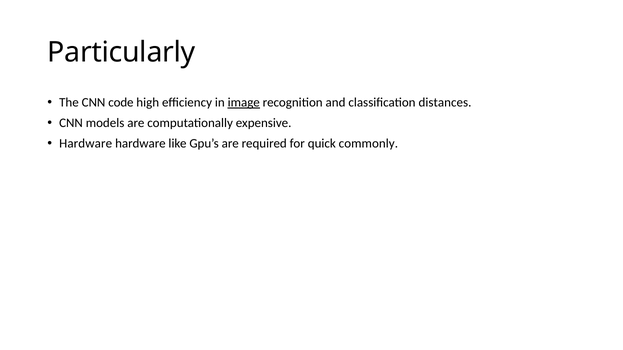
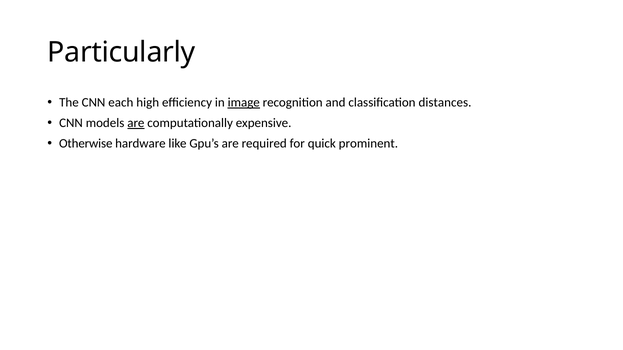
code: code -> each (121, 103)
are underline: none -> present (136, 123)
Hardware: Hardware -> Otherwise (86, 144)
commonly: commonly -> prominent (368, 144)
